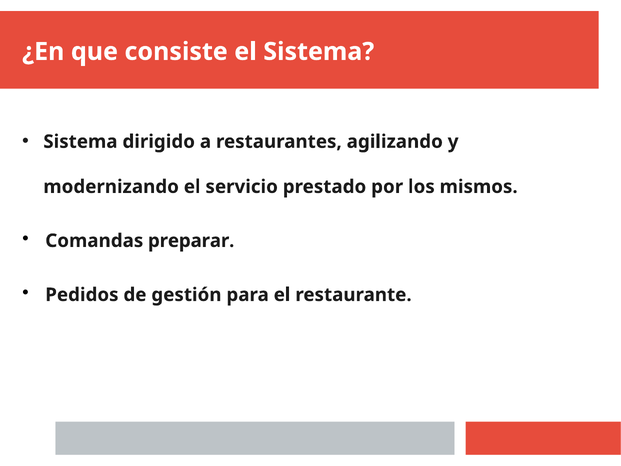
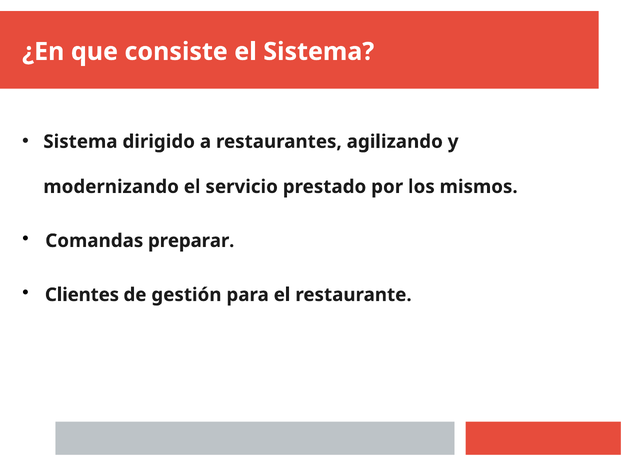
Pedidos: Pedidos -> Clientes (82, 295)
